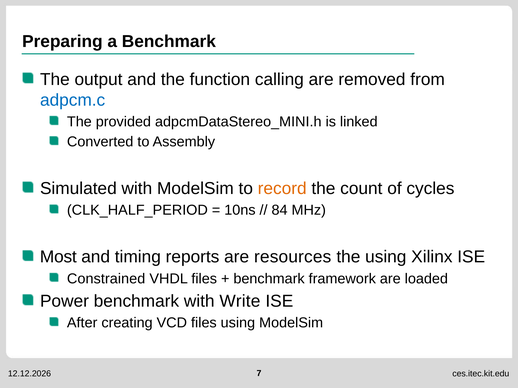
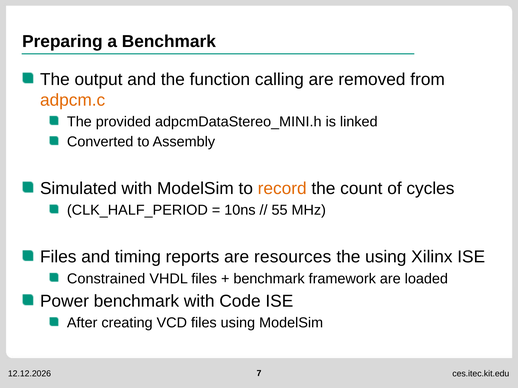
adpcm.c colour: blue -> orange (73, 100)
84: 84 -> 55 (280, 210)
Most: Most -> Files (58, 257)
Write: Write -> Code (240, 302)
